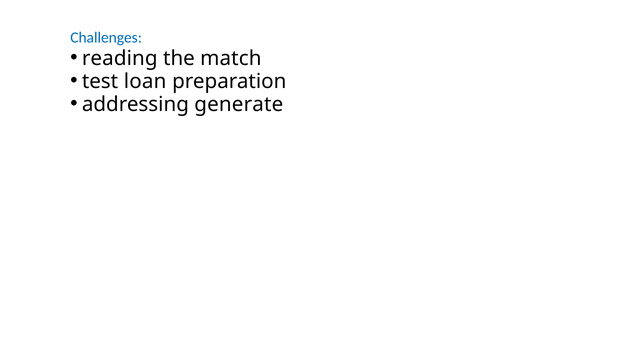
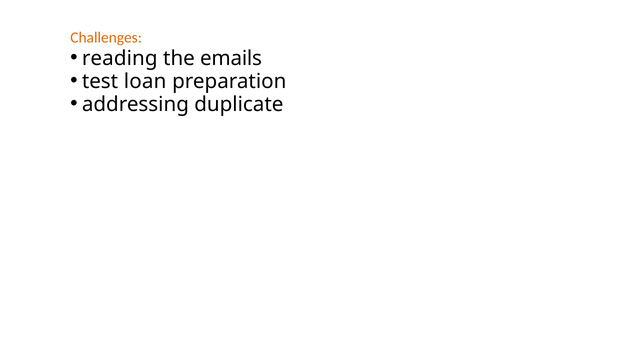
Challenges colour: blue -> orange (106, 37)
match: match -> emails (231, 58)
generate: generate -> duplicate (239, 104)
